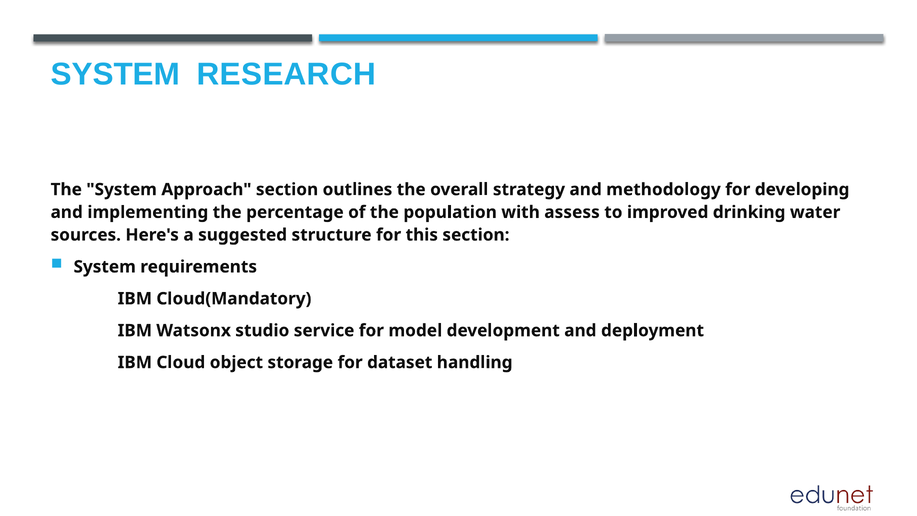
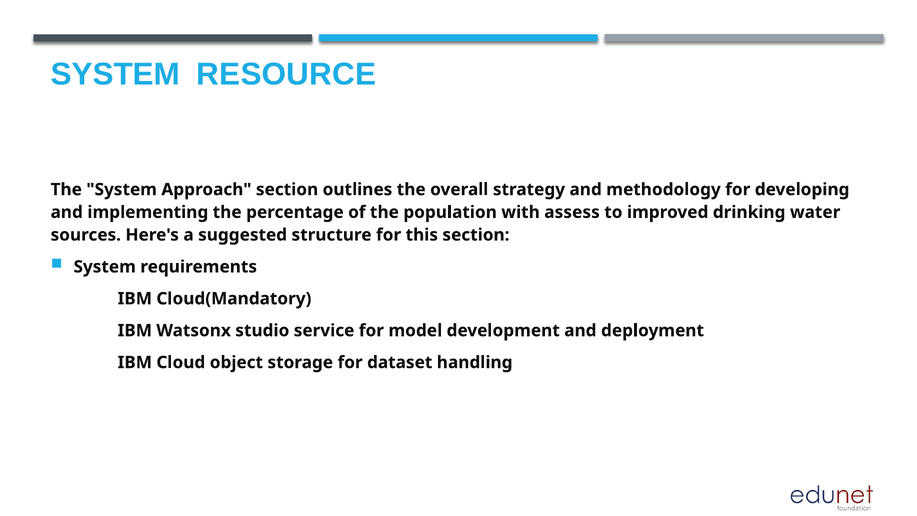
RESEARCH: RESEARCH -> RESOURCE (286, 74)
